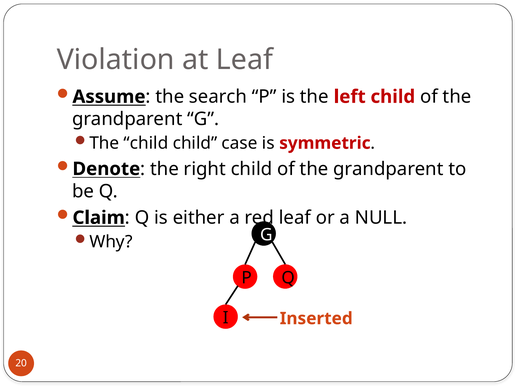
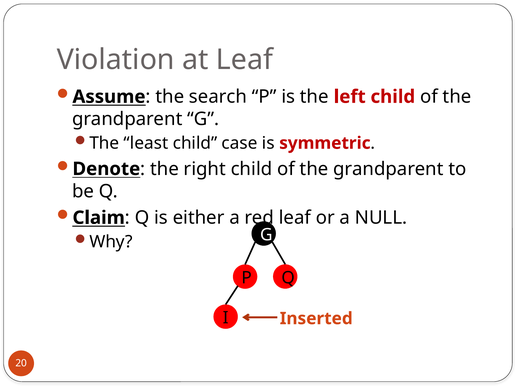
The child: child -> least (146, 143)
